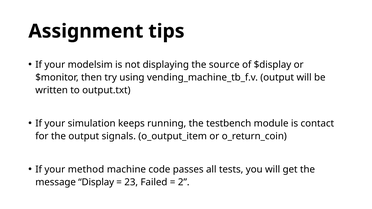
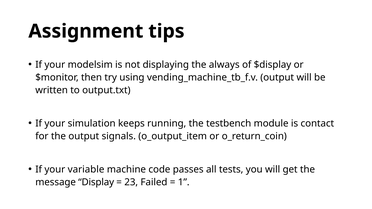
source: source -> always (224, 65)
method: method -> variable (86, 170)
2: 2 -> 1 (184, 182)
